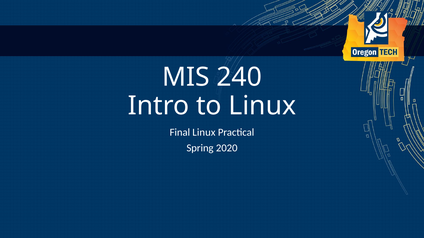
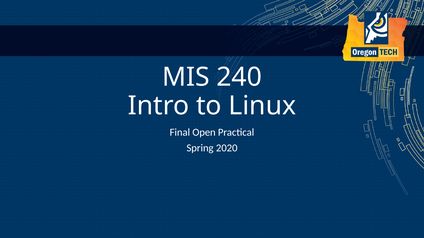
Final Linux: Linux -> Open (204, 133)
